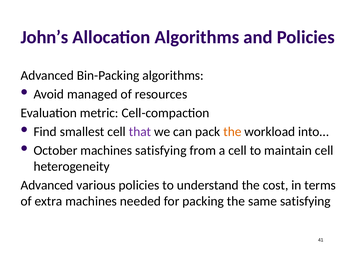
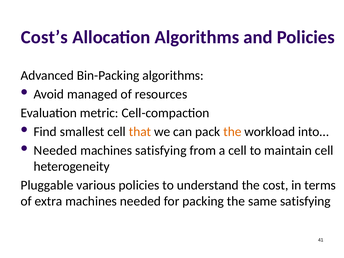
John’s: John’s -> Cost’s (44, 37)
that colour: purple -> orange (140, 132)
October: October -> Needed (55, 150)
Advanced: Advanced -> Pluggable (47, 185)
